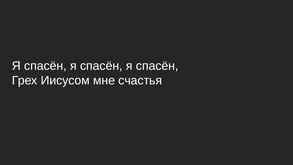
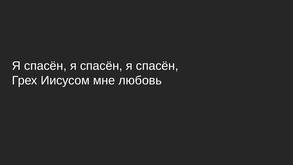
счастья: счастья -> любовь (140, 80)
